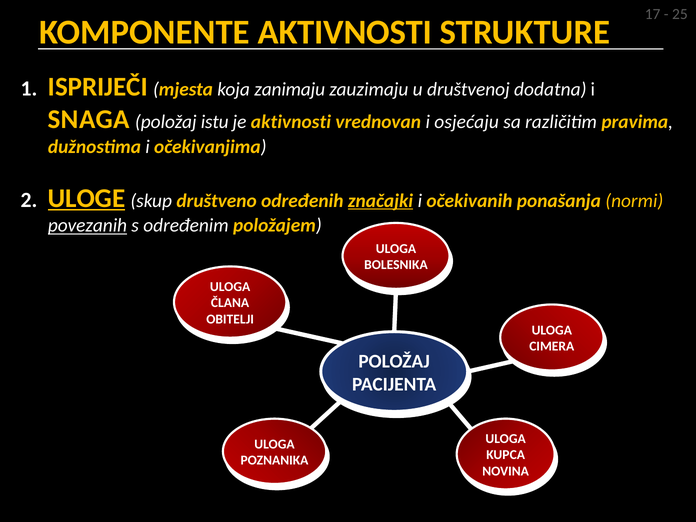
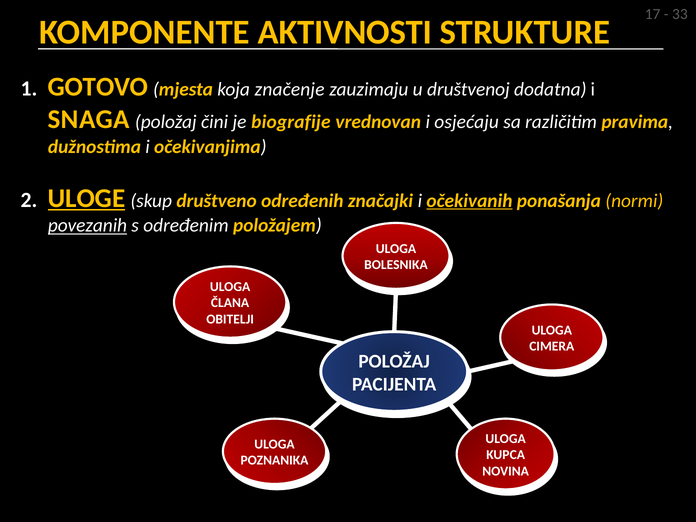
25: 25 -> 33 (680, 14)
ISPRIJEČI: ISPRIJEČI -> GOTOVO (98, 87)
zanimaju: zanimaju -> značenje (290, 89)
istu: istu -> čini (215, 122)
je aktivnosti: aktivnosti -> biografije (291, 122)
značajki underline: present -> none (381, 201)
očekivanih underline: none -> present (469, 201)
